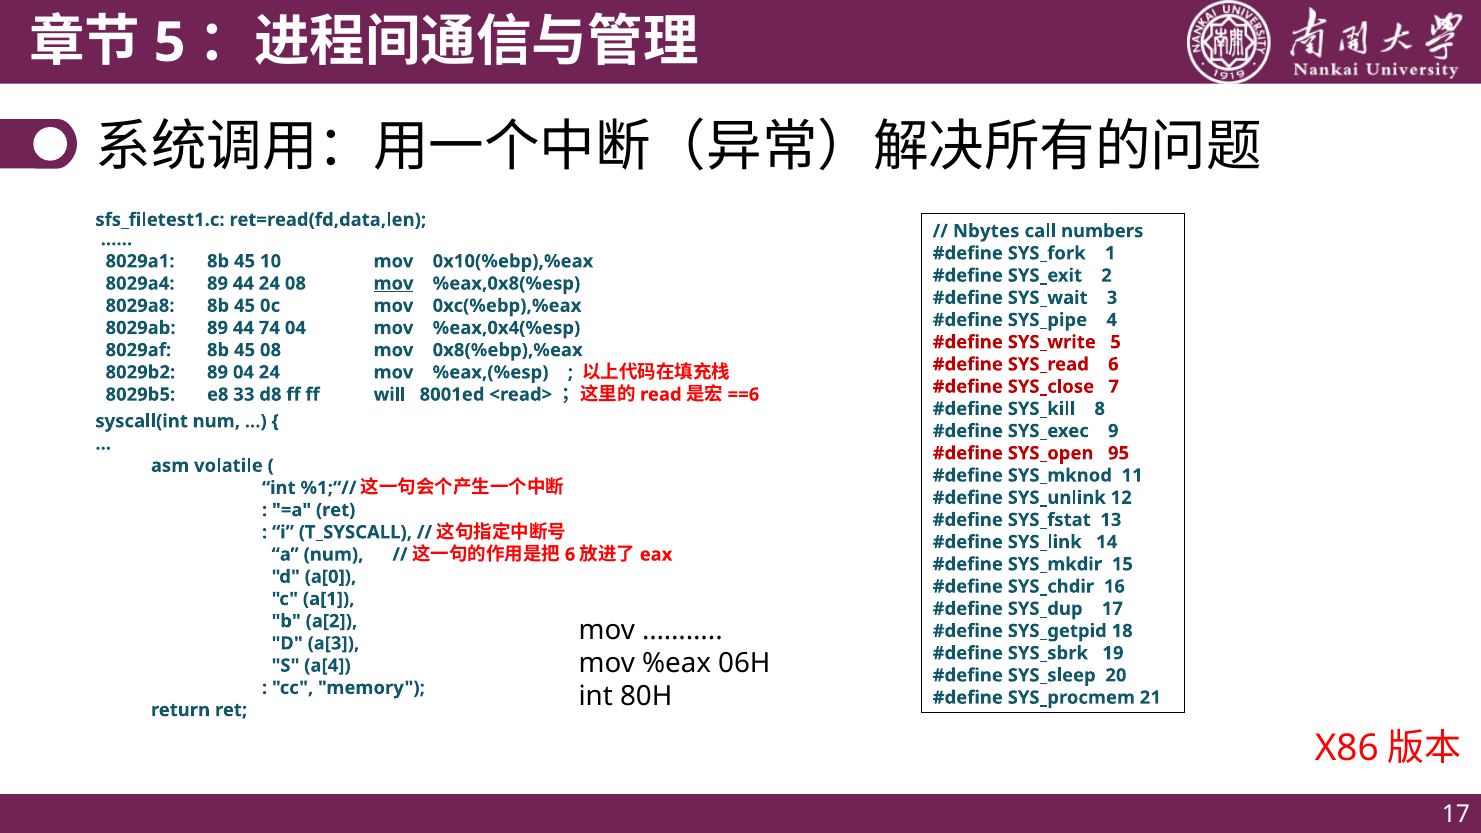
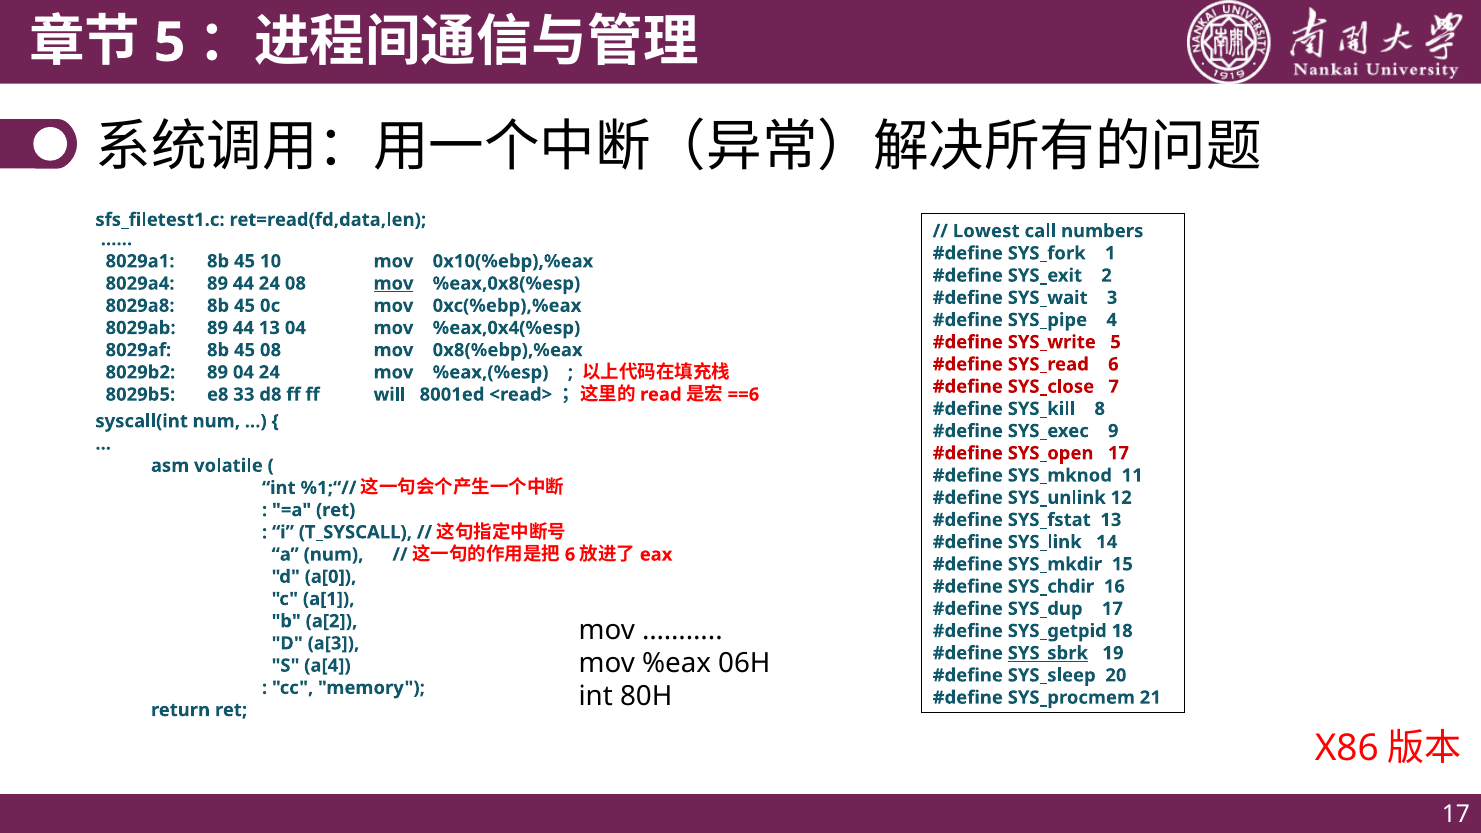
Nbytes: Nbytes -> Lowest (986, 231)
44 74: 74 -> 13 (269, 328)
SYS_open 95: 95 -> 17 (1119, 453)
SYS_sbrk underline: none -> present (1048, 653)
